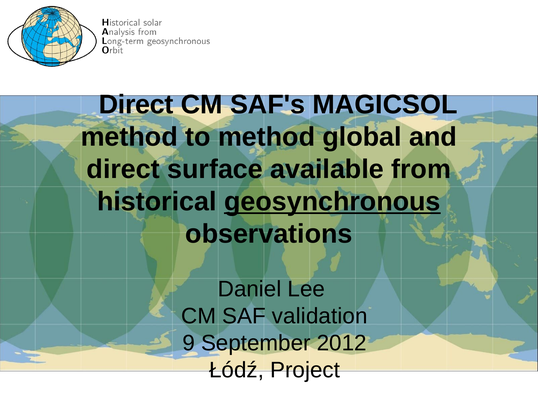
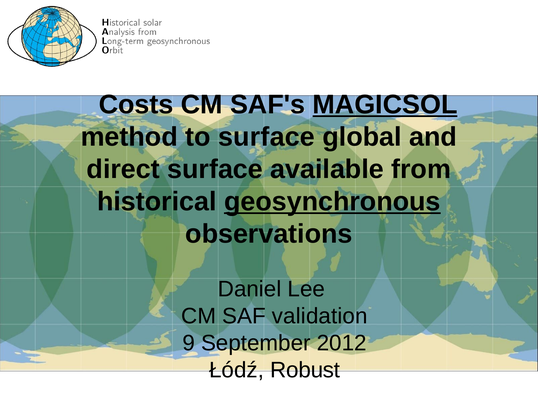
Direct: Direct -> Costs (136, 104)
MAGICSOL underline: none -> present (385, 104)
to method: method -> surface (267, 137)
Project: Project -> Robust (305, 370)
